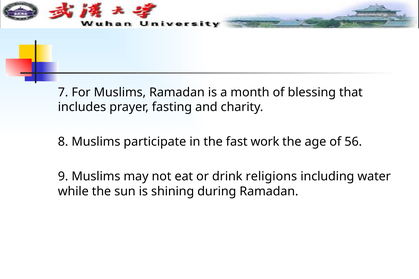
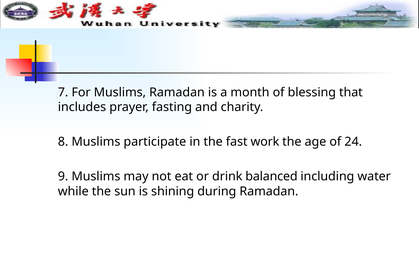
56: 56 -> 24 (353, 142)
religions: religions -> balanced (271, 177)
